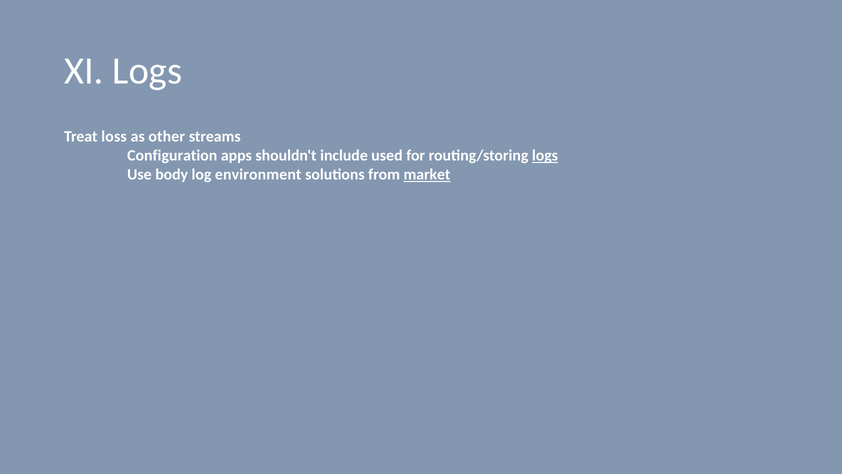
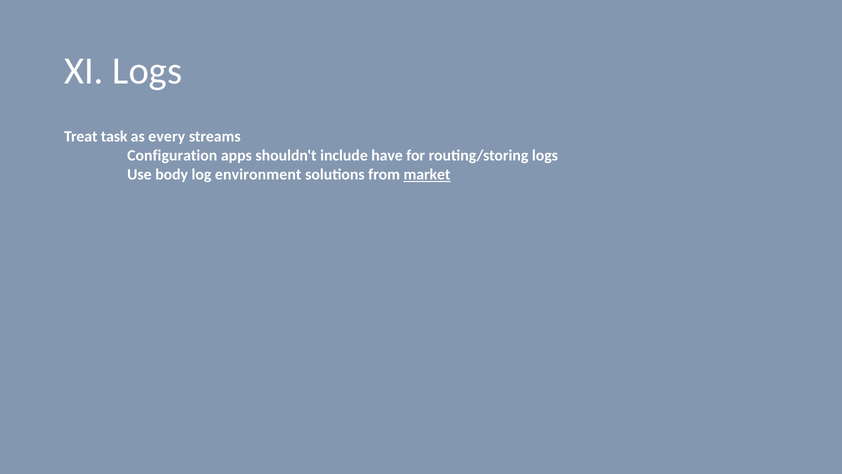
loss: loss -> task (114, 137)
other: other -> every (167, 137)
used: used -> have (387, 156)
logs underline: present -> none (545, 156)
